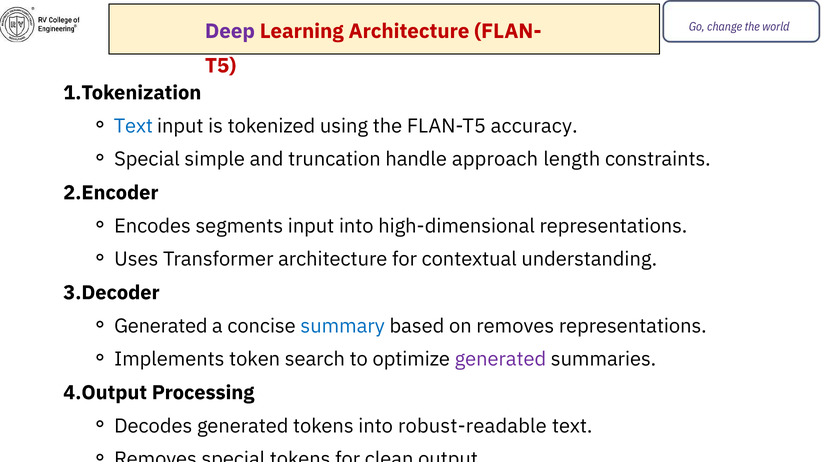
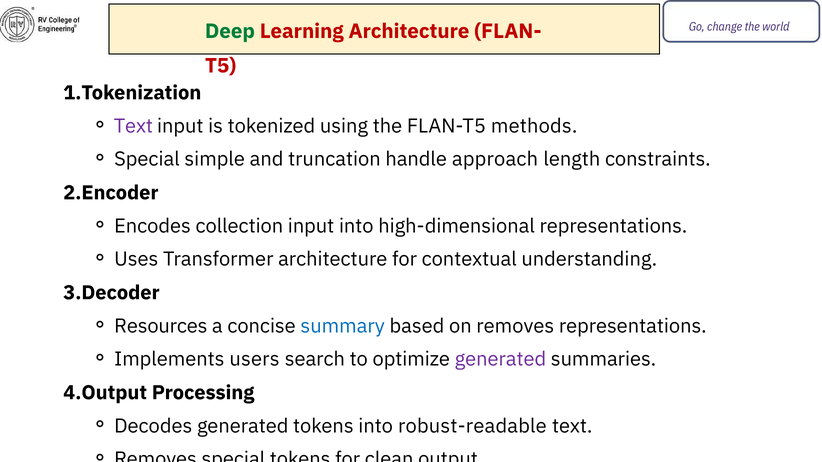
Deep colour: purple -> green (230, 31)
Text colour: blue -> purple (133, 126)
accuracy: accuracy -> methods (534, 126)
segments: segments -> collection (239, 226)
Generated: Generated -> Resources (161, 326)
token: token -> users (255, 360)
